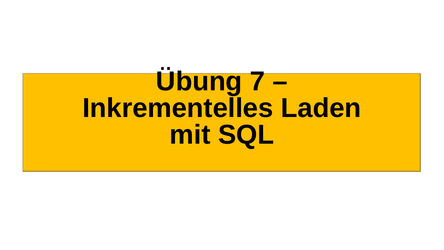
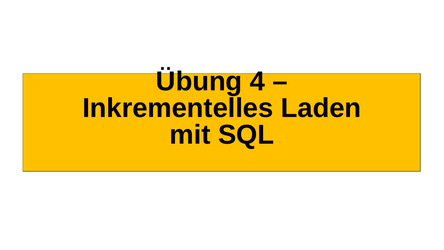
7: 7 -> 4 (257, 81)
